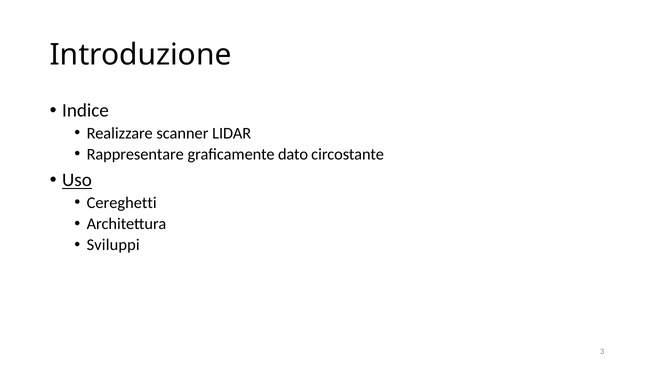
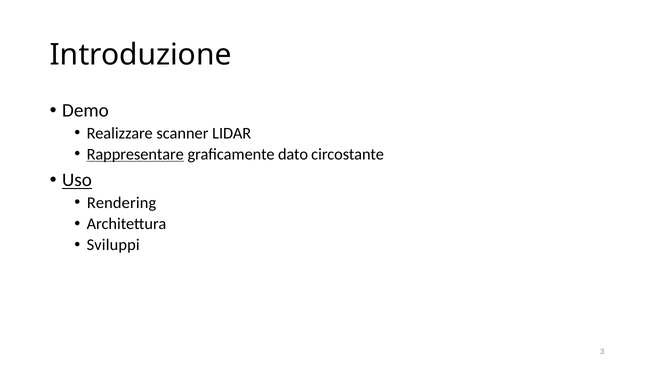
Indice: Indice -> Demo (85, 111)
Rappresentare underline: none -> present (135, 154)
Cereghetti: Cereghetti -> Rendering (122, 203)
